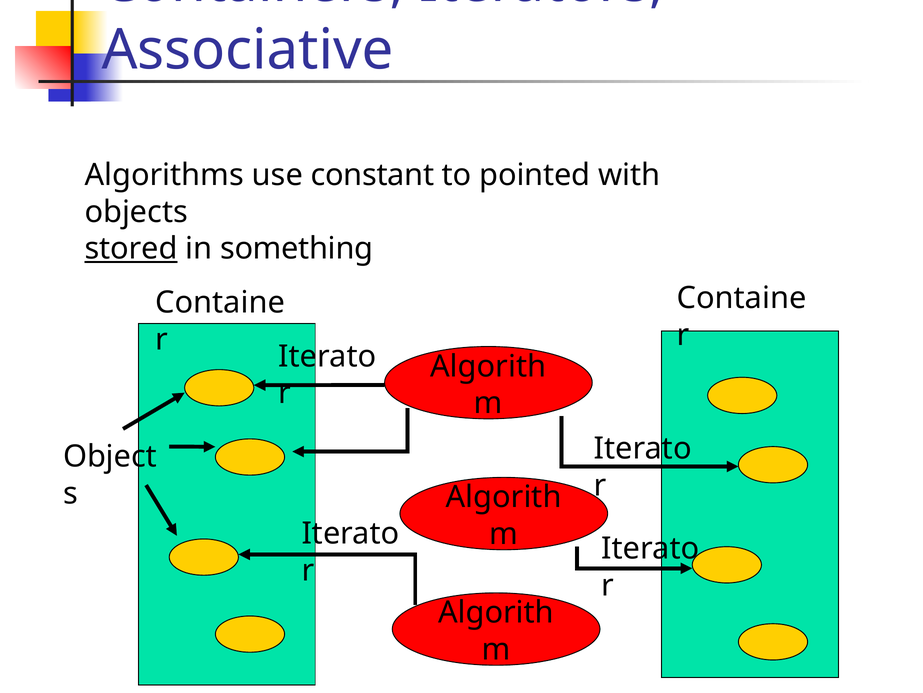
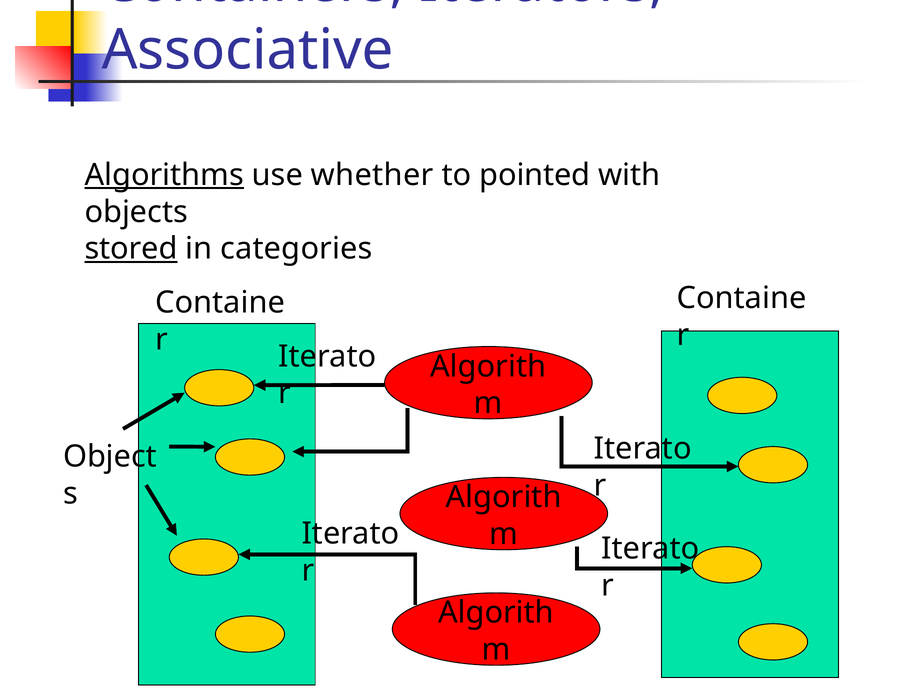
Algorithms underline: none -> present (164, 175)
constant: constant -> whether (372, 175)
something: something -> categories (296, 249)
